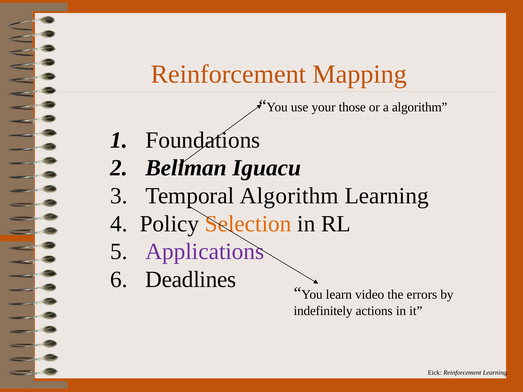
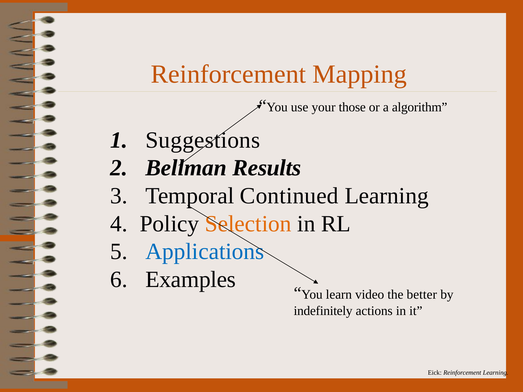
Foundations: Foundations -> Suggestions (203, 140)
Iguacu: Iguacu -> Results (267, 168)
Temporal Algorithm: Algorithm -> Continued (289, 196)
Applications colour: purple -> blue (205, 252)
Deadlines: Deadlines -> Examples (191, 280)
errors: errors -> better (422, 295)
